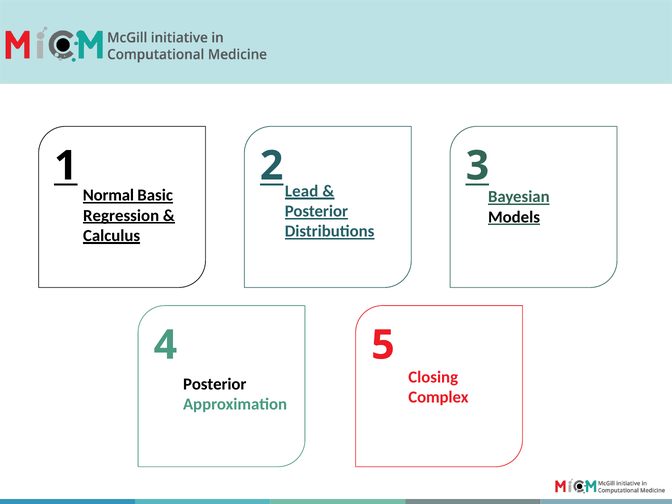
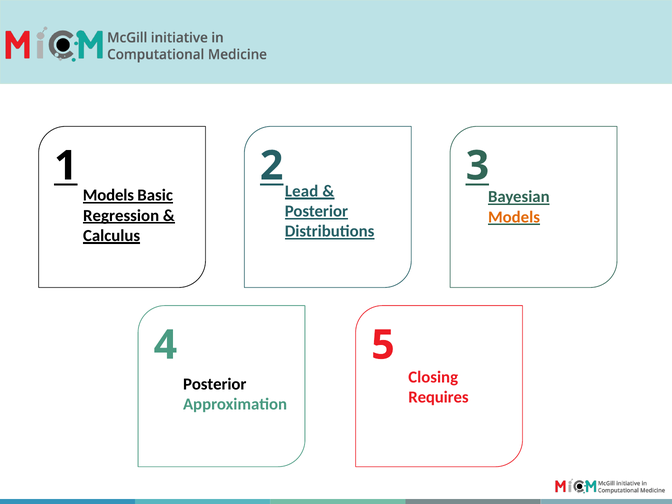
Normal: Normal -> Models (108, 195)
Models colour: black -> orange (514, 217)
Complex: Complex -> Requires (438, 397)
